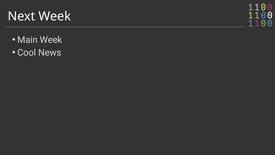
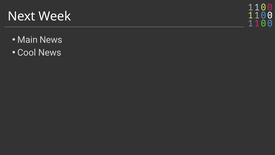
Main Week: Week -> News (51, 40)
